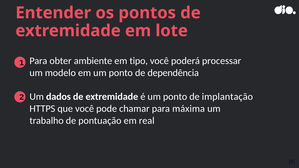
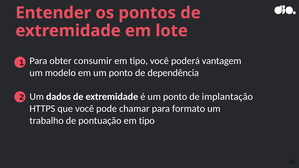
ambiente: ambiente -> consumir (93, 61)
processar: processar -> vantagem (222, 61)
máxima: máxima -> formato (189, 109)
pontuação em real: real -> tipo (147, 121)
